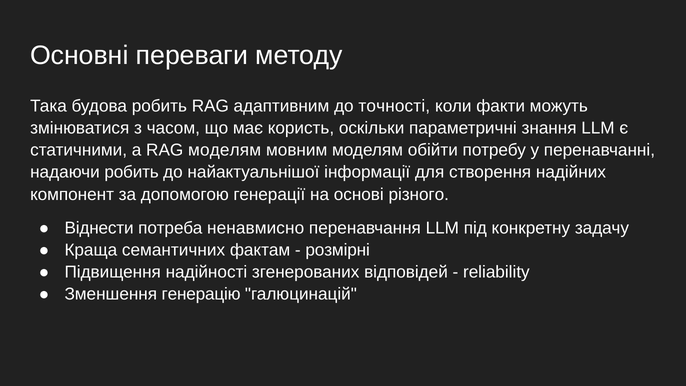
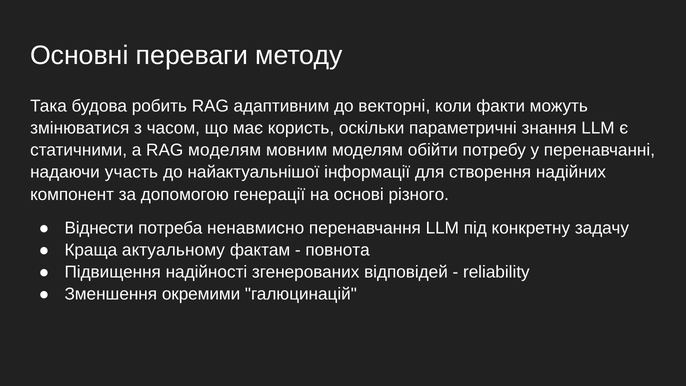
точності: точності -> векторні (394, 106)
надаючи робить: робить -> участь (131, 172)
семантичних: семантичних -> актуальному (173, 250)
розмірні: розмірні -> повнота (338, 250)
генерацію: генерацію -> окремими (201, 294)
